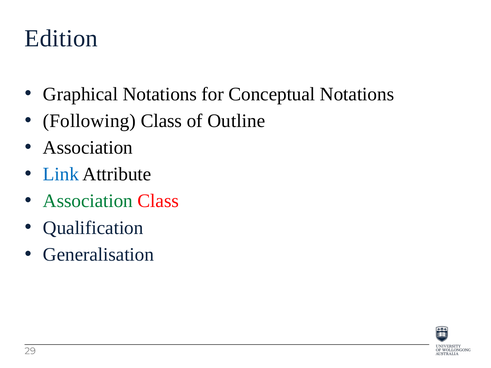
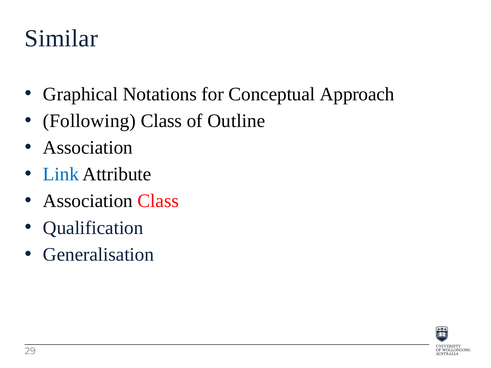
Edition: Edition -> Similar (61, 39)
Conceptual Notations: Notations -> Approach (357, 94)
Association colour: green -> black (88, 201)
